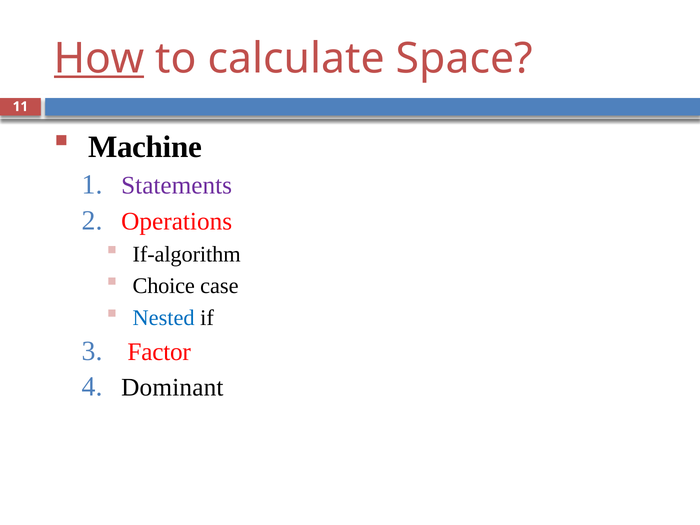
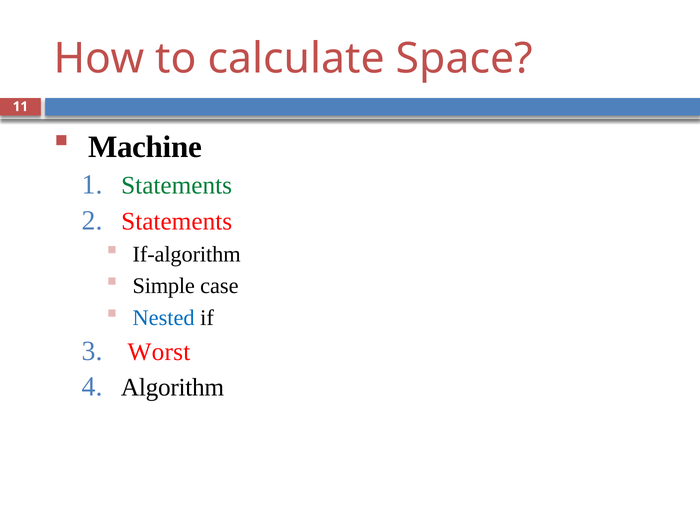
How underline: present -> none (99, 58)
Statements colour: purple -> green (177, 186)
Operations: Operations -> Statements (177, 221)
Choice: Choice -> Simple (164, 286)
Factor: Factor -> Worst (159, 352)
Dominant: Dominant -> Algorithm (173, 388)
